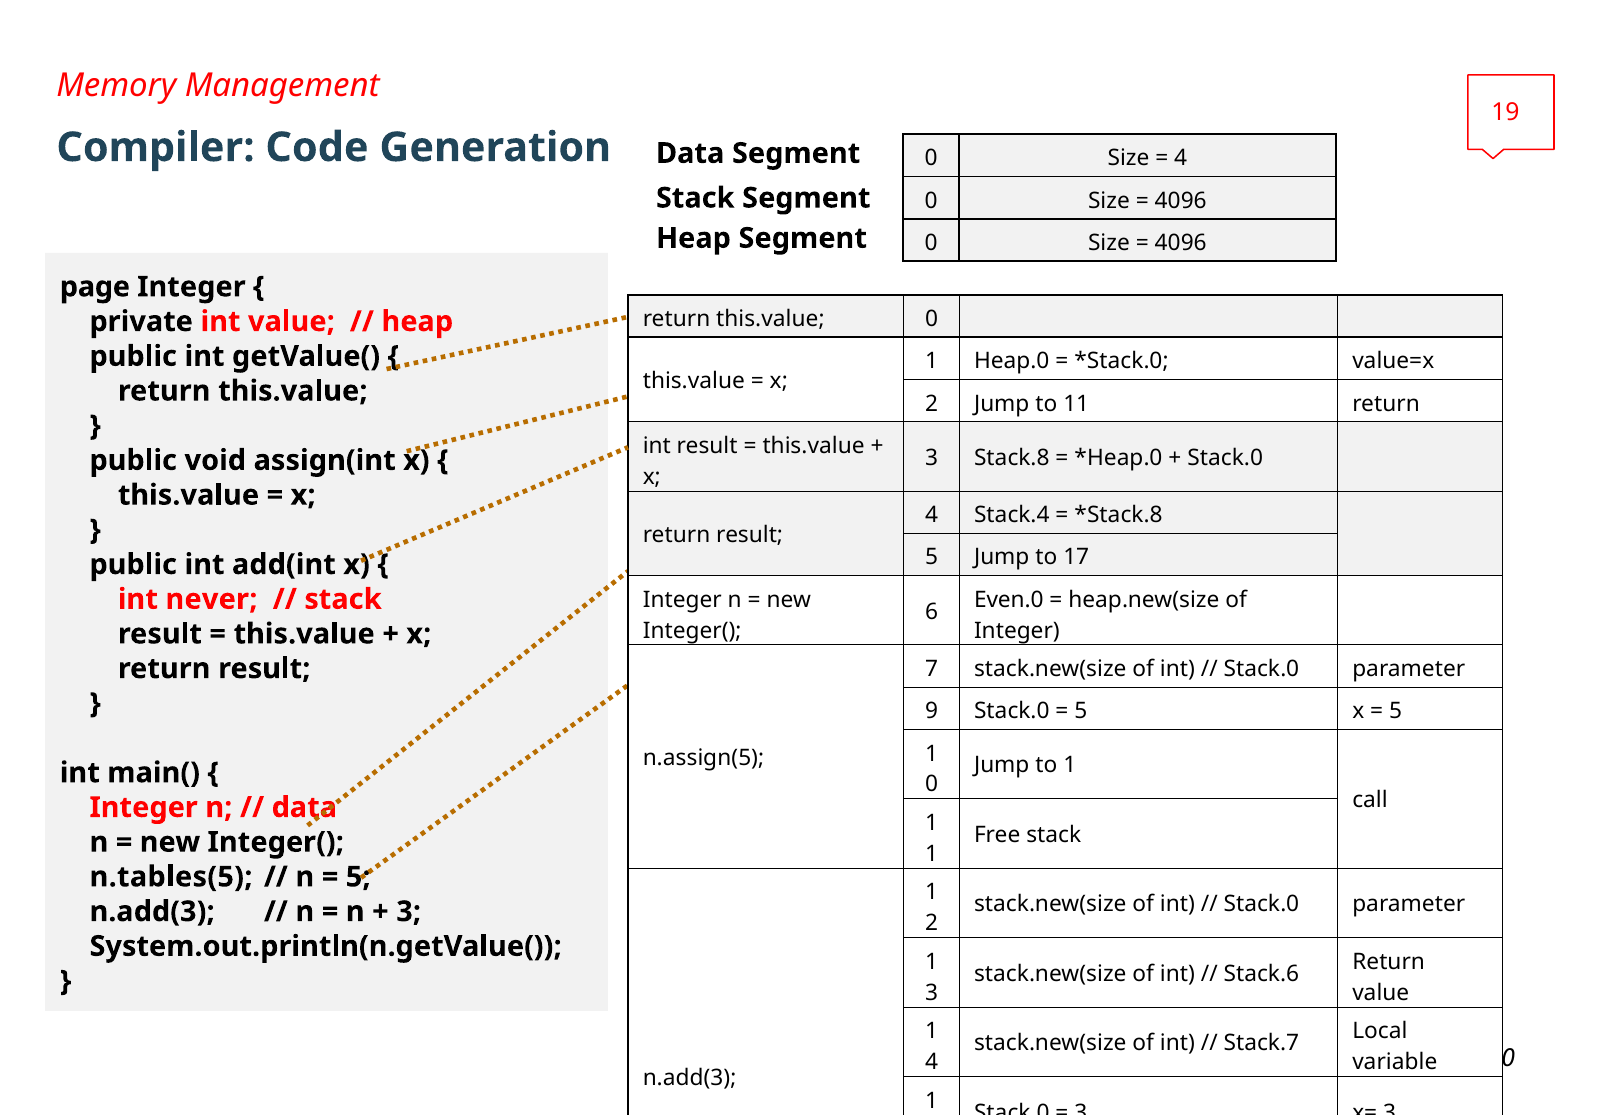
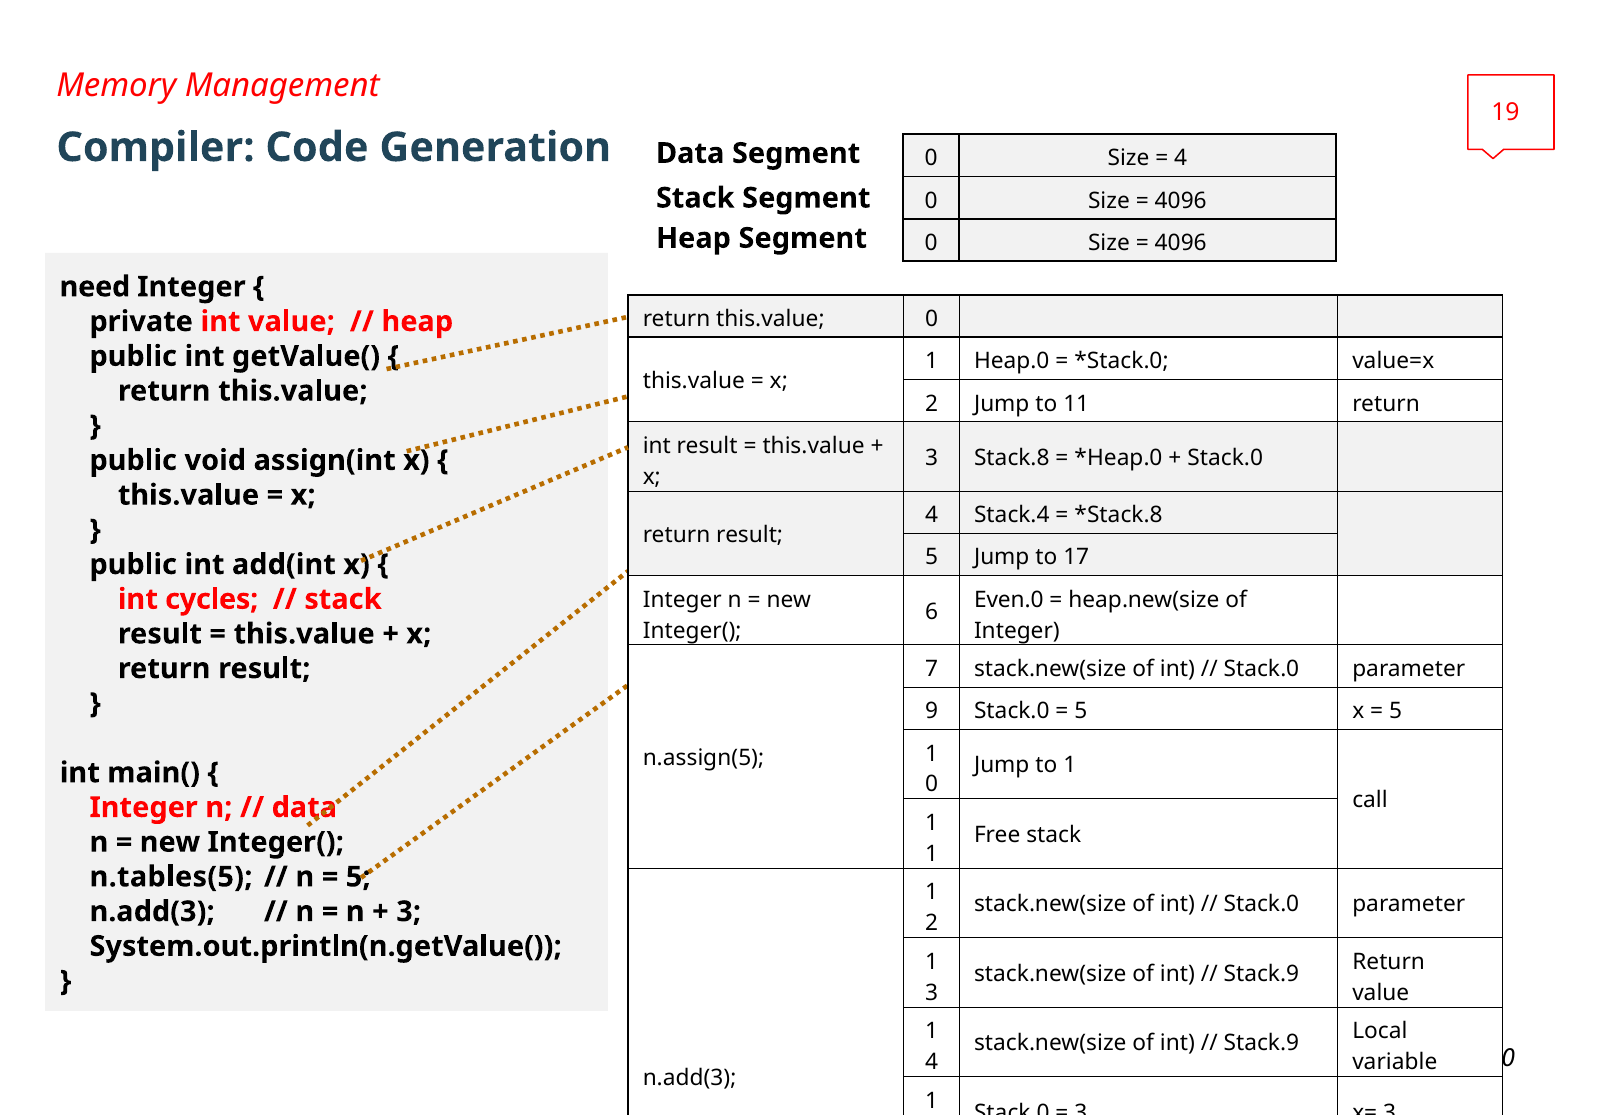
page: page -> need (95, 287)
never: never -> cycles (212, 599)
Stack.6: Stack.6 -> Stack.9 (1261, 973)
Stack.7: Stack.7 -> Stack.9 (1261, 1043)
